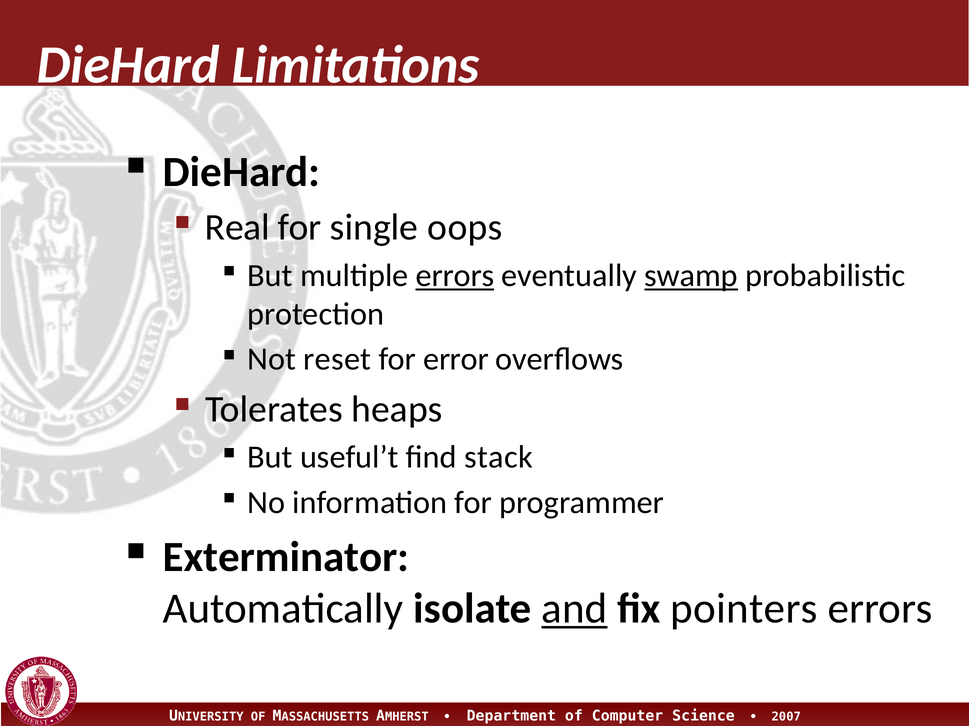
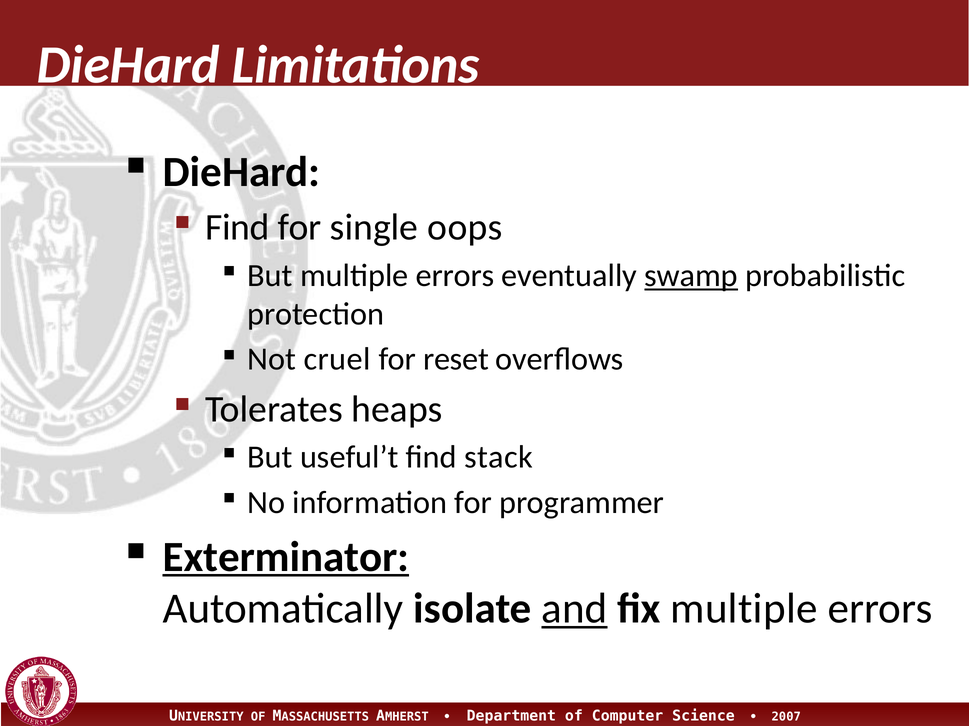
Real: Real -> Find (237, 228)
errors underline: present -> none (455, 276)
reset: reset -> cruel (337, 360)
error: error -> reset (456, 360)
Exterminator underline: none -> present (286, 557)
fix pointers: pointers -> multiple (744, 609)
